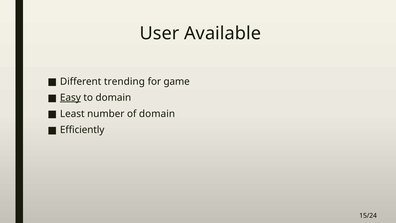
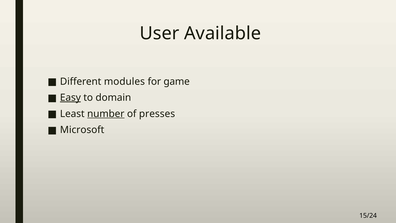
trending: trending -> modules (124, 81)
number underline: none -> present (106, 114)
of domain: domain -> presses (157, 114)
Efficiently: Efficiently -> Microsoft (82, 130)
